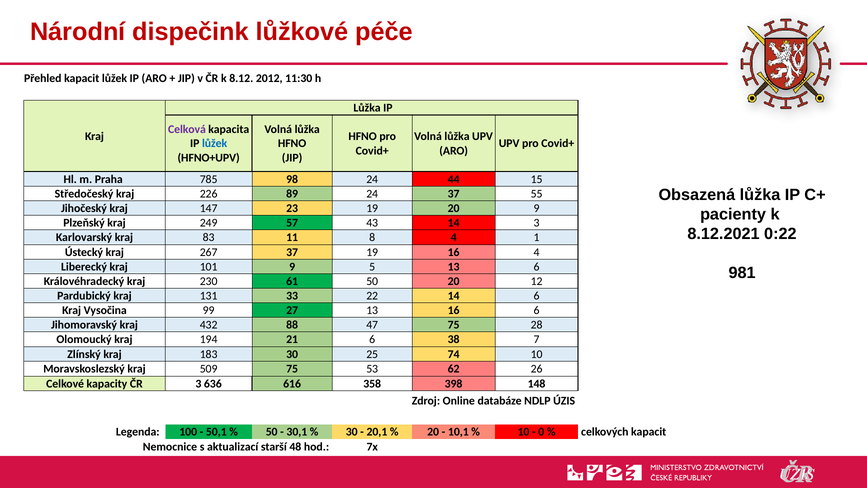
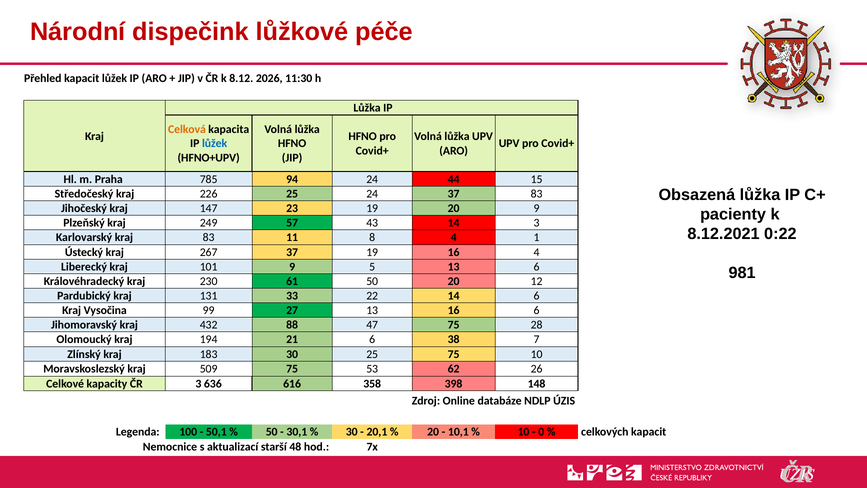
2012: 2012 -> 2026 (269, 78)
Celková colour: purple -> orange (187, 129)
98: 98 -> 94 (292, 179)
226 89: 89 -> 25 (292, 194)
37 55: 55 -> 83 (537, 194)
25 74: 74 -> 75 (454, 354)
